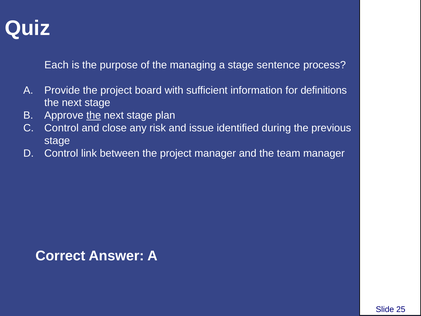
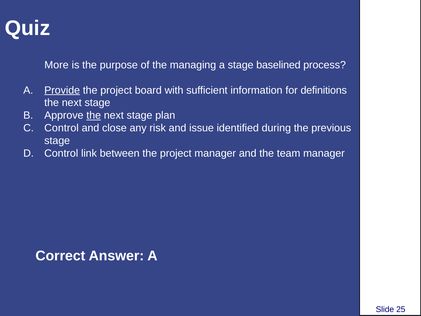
Each: Each -> More (57, 65)
sentence: sentence -> baselined (278, 65)
Provide underline: none -> present (62, 90)
